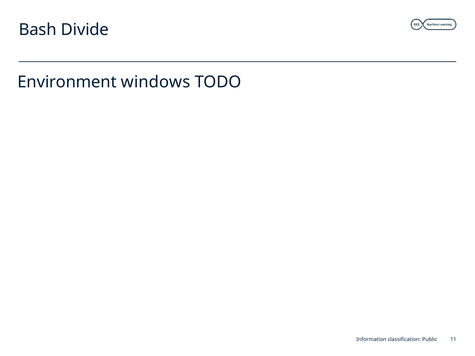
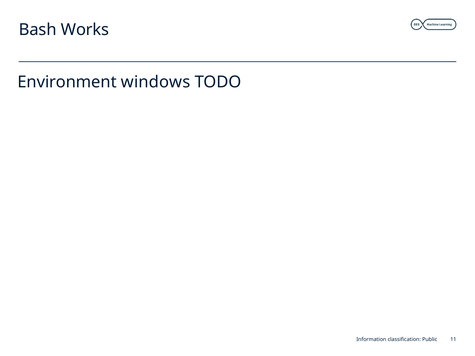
Divide: Divide -> Works (85, 30)
